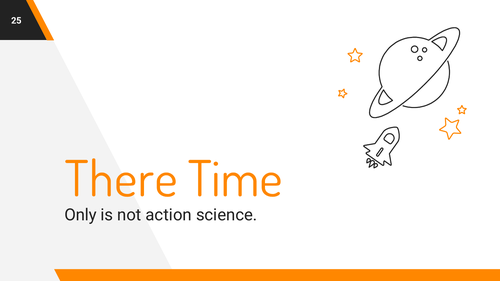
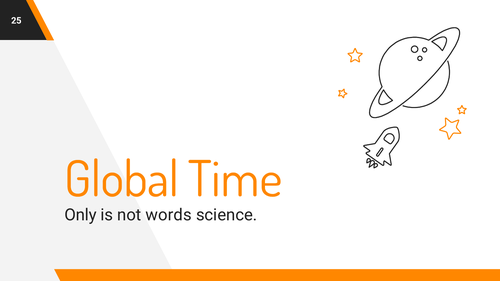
There: There -> Global (122, 180)
action: action -> words (169, 215)
